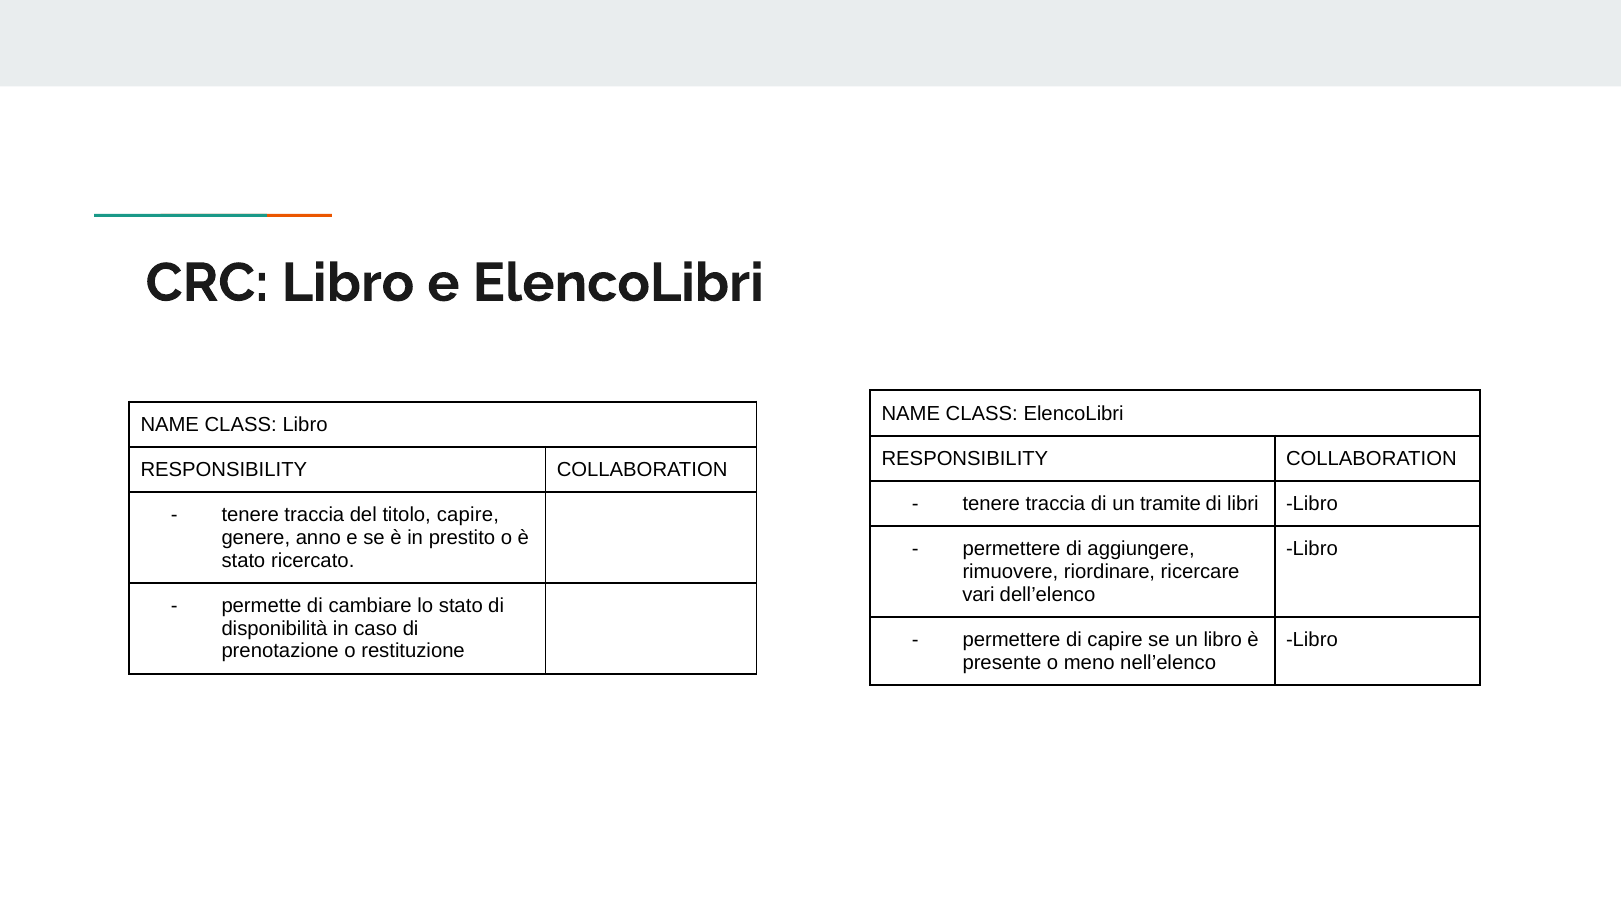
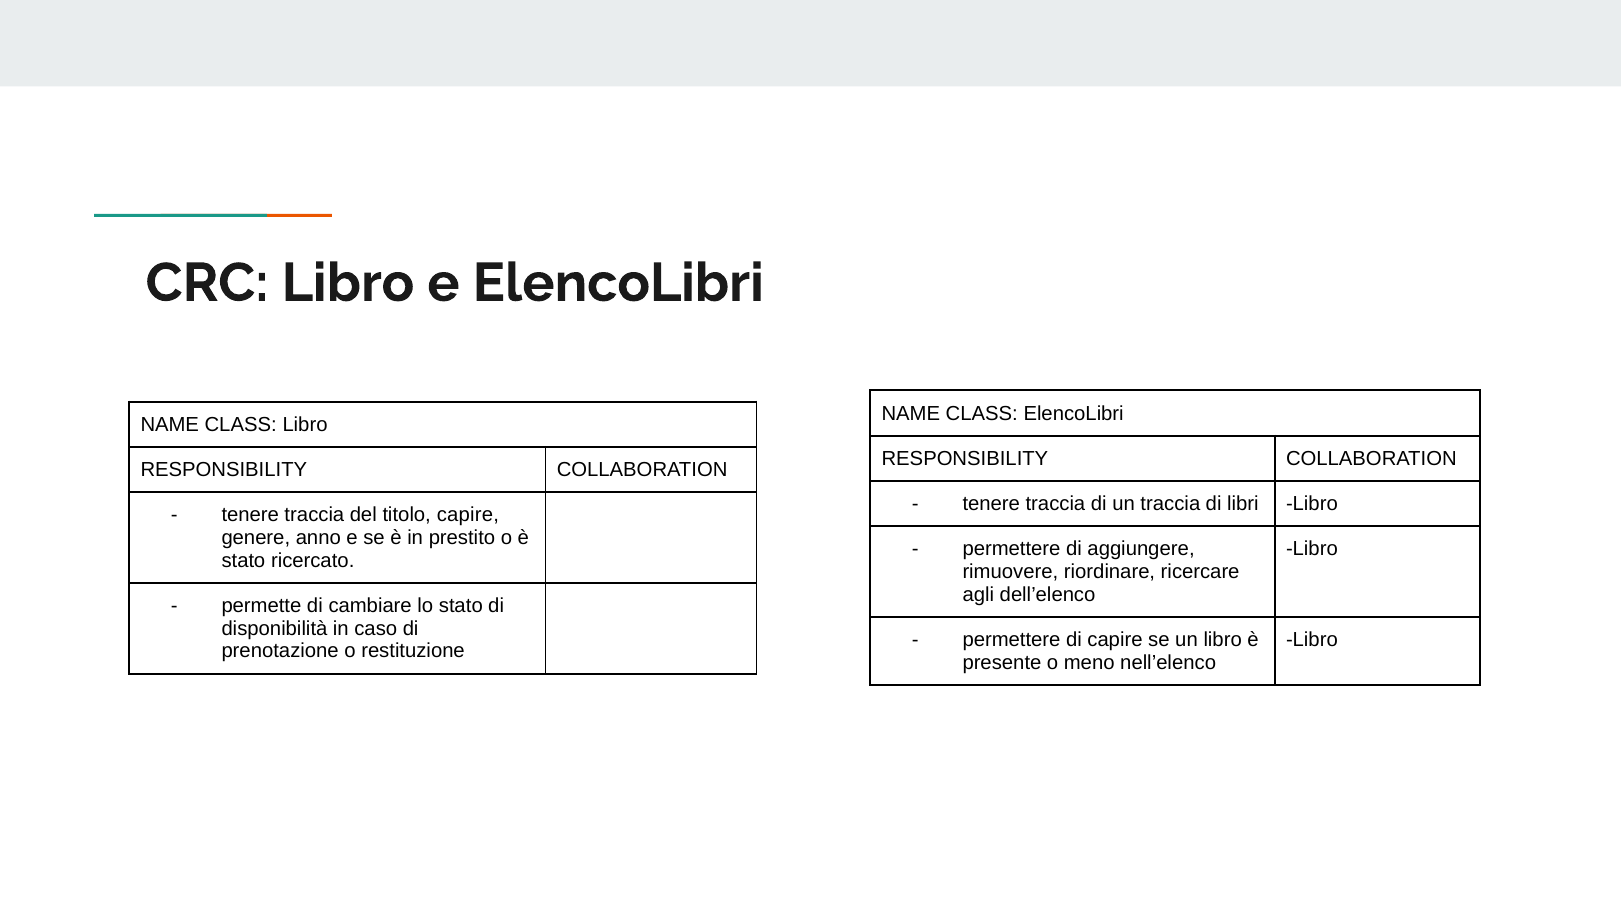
un tramite: tramite -> traccia (1170, 504)
vari: vari -> agli (978, 594)
